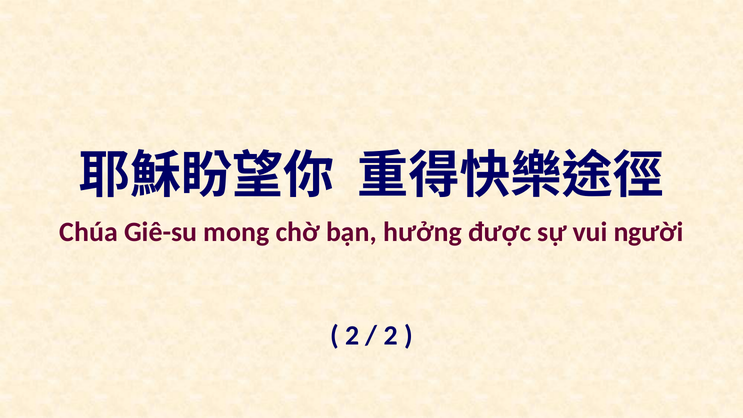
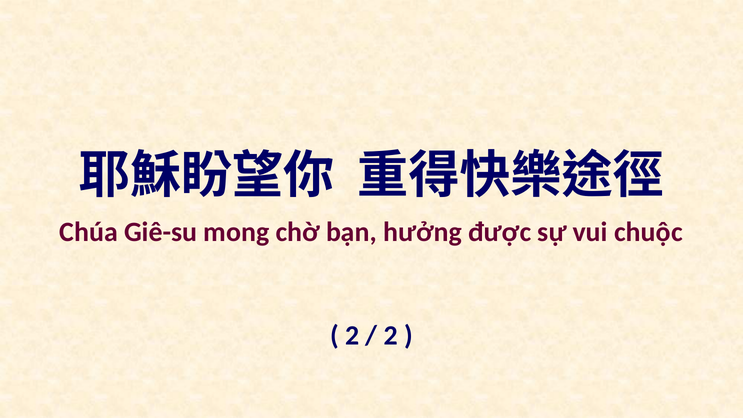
người: người -> chuộc (648, 232)
